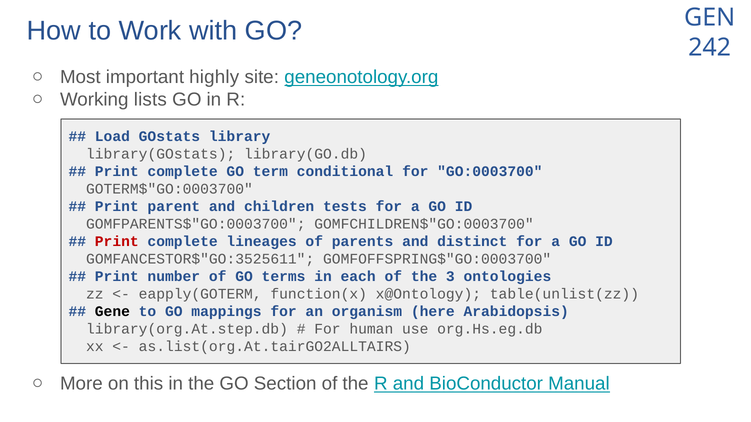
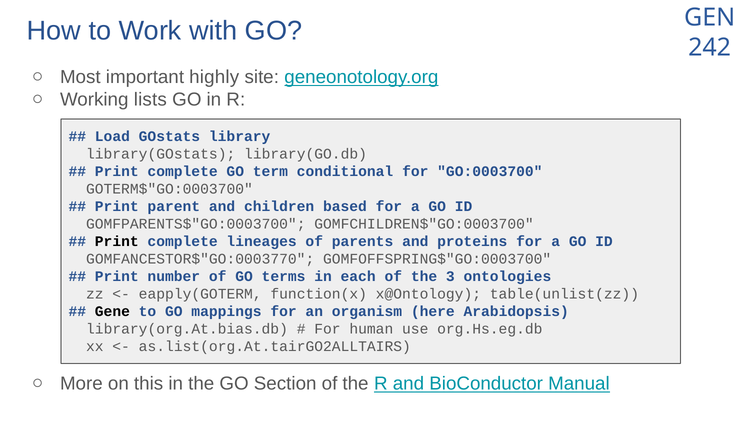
tests: tests -> based (345, 207)
Print colour: red -> black (117, 242)
distinct: distinct -> proteins (472, 242)
GOMFANCESTOR$"GO:3525611: GOMFANCESTOR$"GO:3525611 -> GOMFANCESTOR$"GO:0003770 (200, 259)
library(org.At.step.db: library(org.At.step.db -> library(org.At.bias.db (187, 329)
